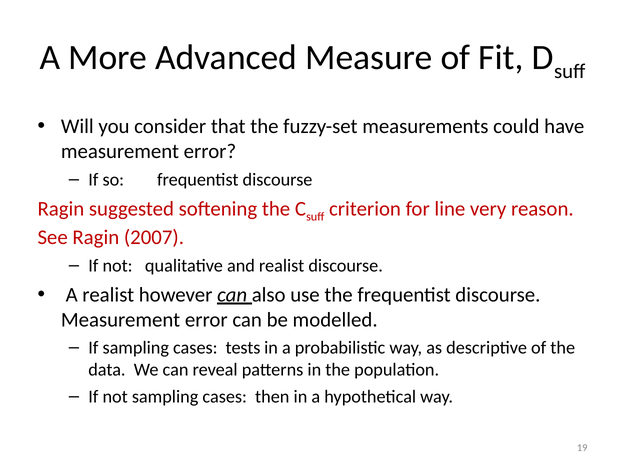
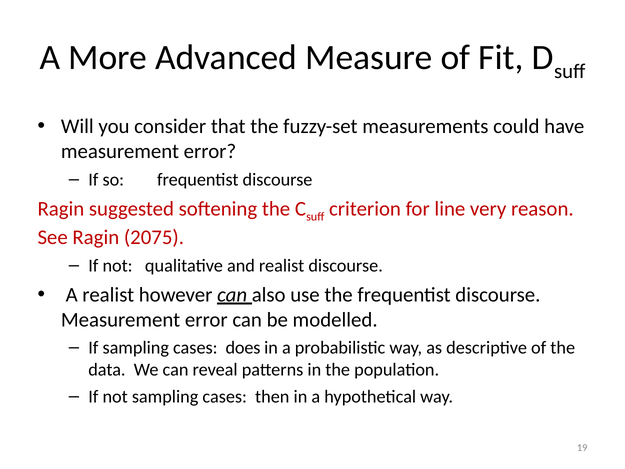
2007: 2007 -> 2075 (154, 237)
tests: tests -> does (243, 348)
